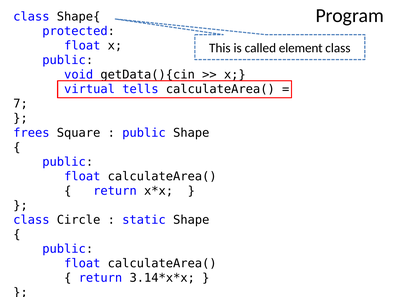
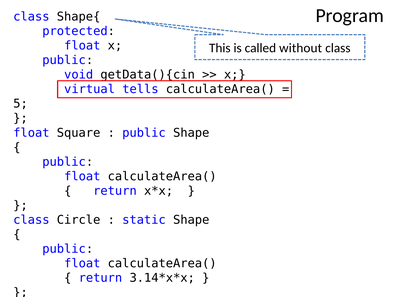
element: element -> without (301, 48)
7: 7 -> 5 (21, 104)
frees: frees -> float (31, 133)
